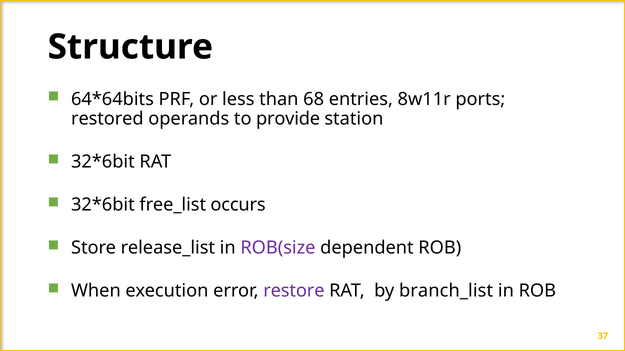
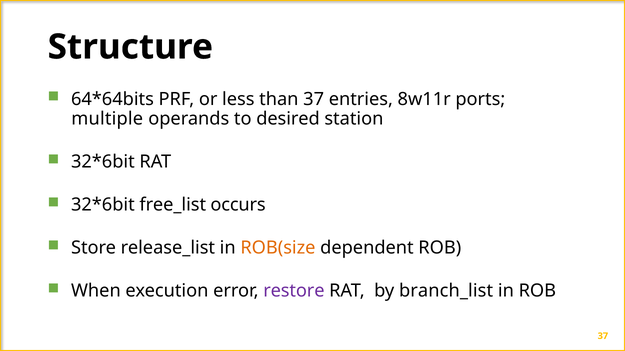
than 68: 68 -> 37 (314, 99)
restored: restored -> multiple (107, 119)
provide: provide -> desired (288, 119)
ROB(size colour: purple -> orange (278, 248)
